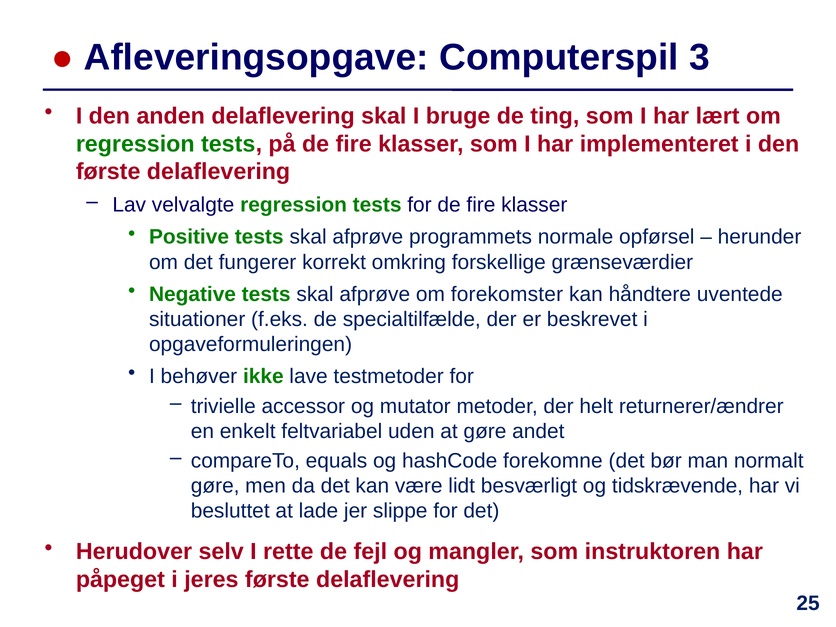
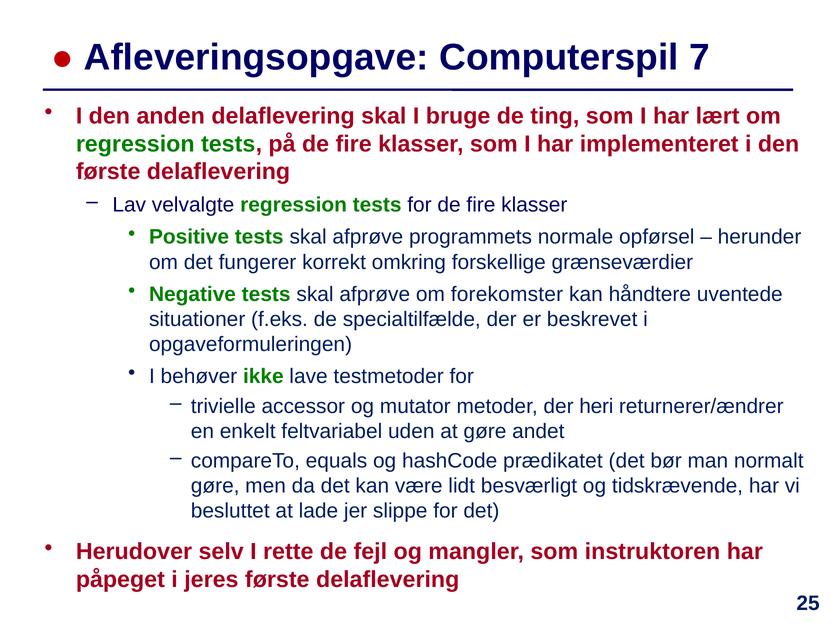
3: 3 -> 7 (699, 58)
helt: helt -> heri (596, 406)
forekomne: forekomne -> prædikatet (553, 461)
